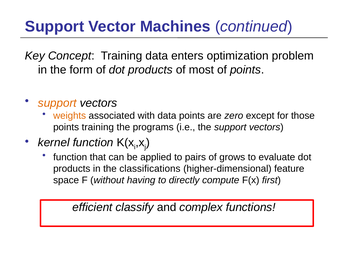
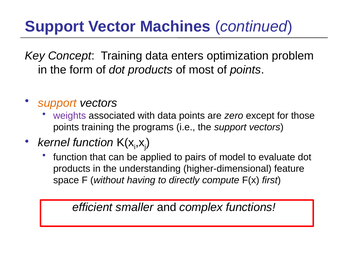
weights colour: orange -> purple (70, 116)
grows: grows -> model (232, 157)
classifications: classifications -> understanding (150, 169)
classify: classify -> smaller (135, 207)
